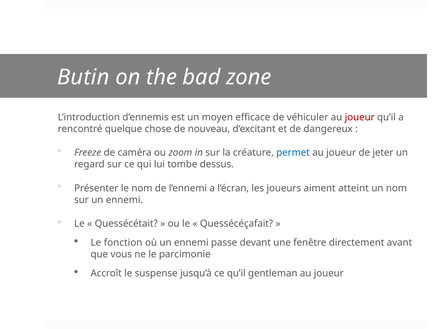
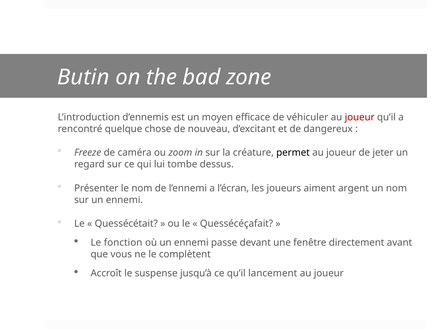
permet colour: blue -> black (293, 152)
atteint: atteint -> argent (354, 188)
parcimonie: parcimonie -> complètent (185, 254)
gentleman: gentleman -> lancement (273, 273)
